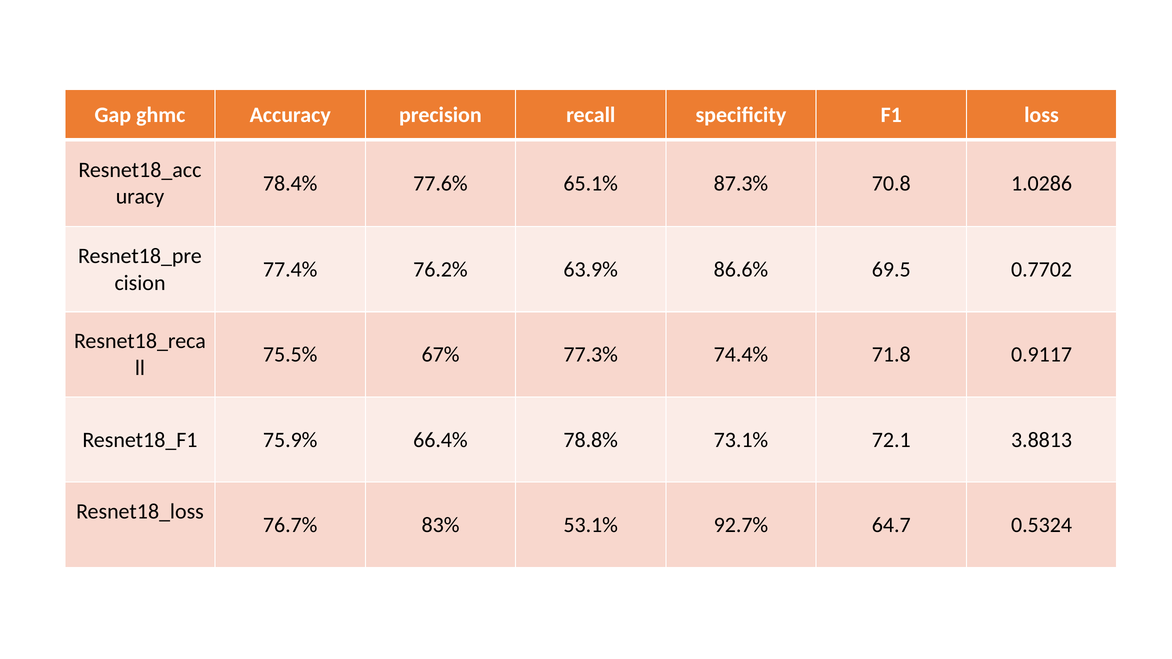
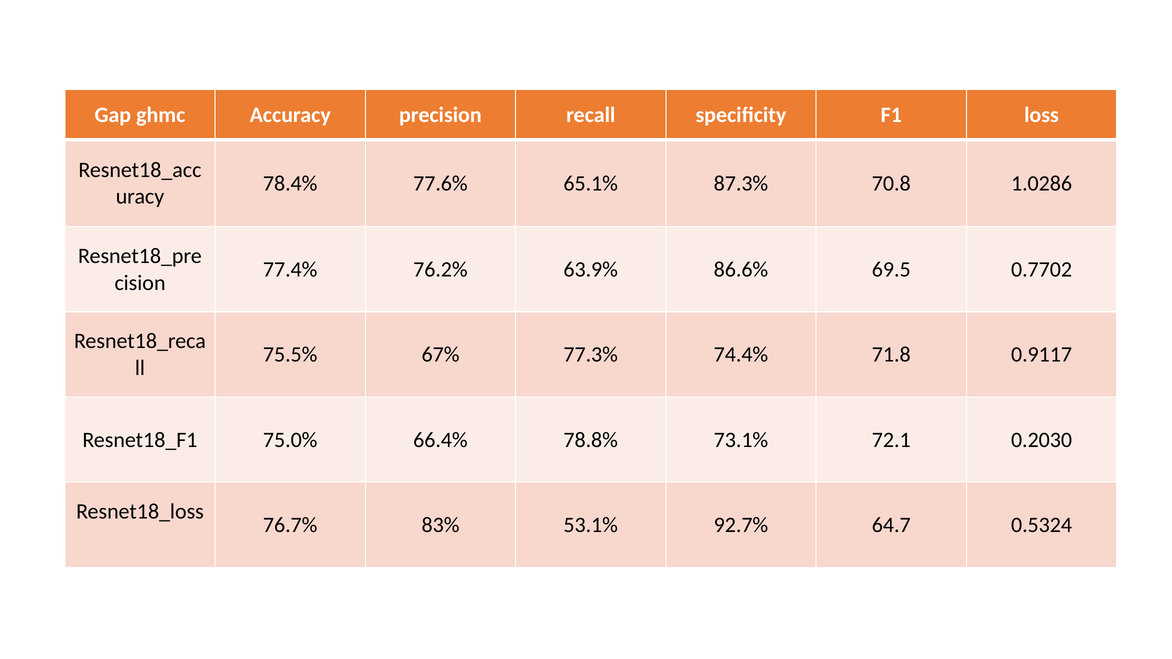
75.9%: 75.9% -> 75.0% (290, 440)
3.8813: 3.8813 -> 0.2030 (1042, 440)
